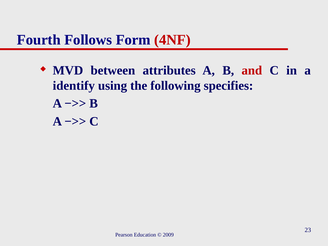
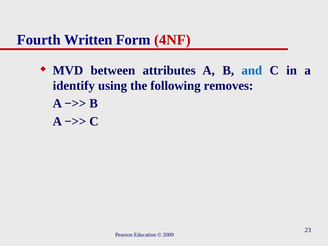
Follows: Follows -> Written (88, 40)
and colour: red -> blue (252, 70)
specifies: specifies -> removes (228, 86)
